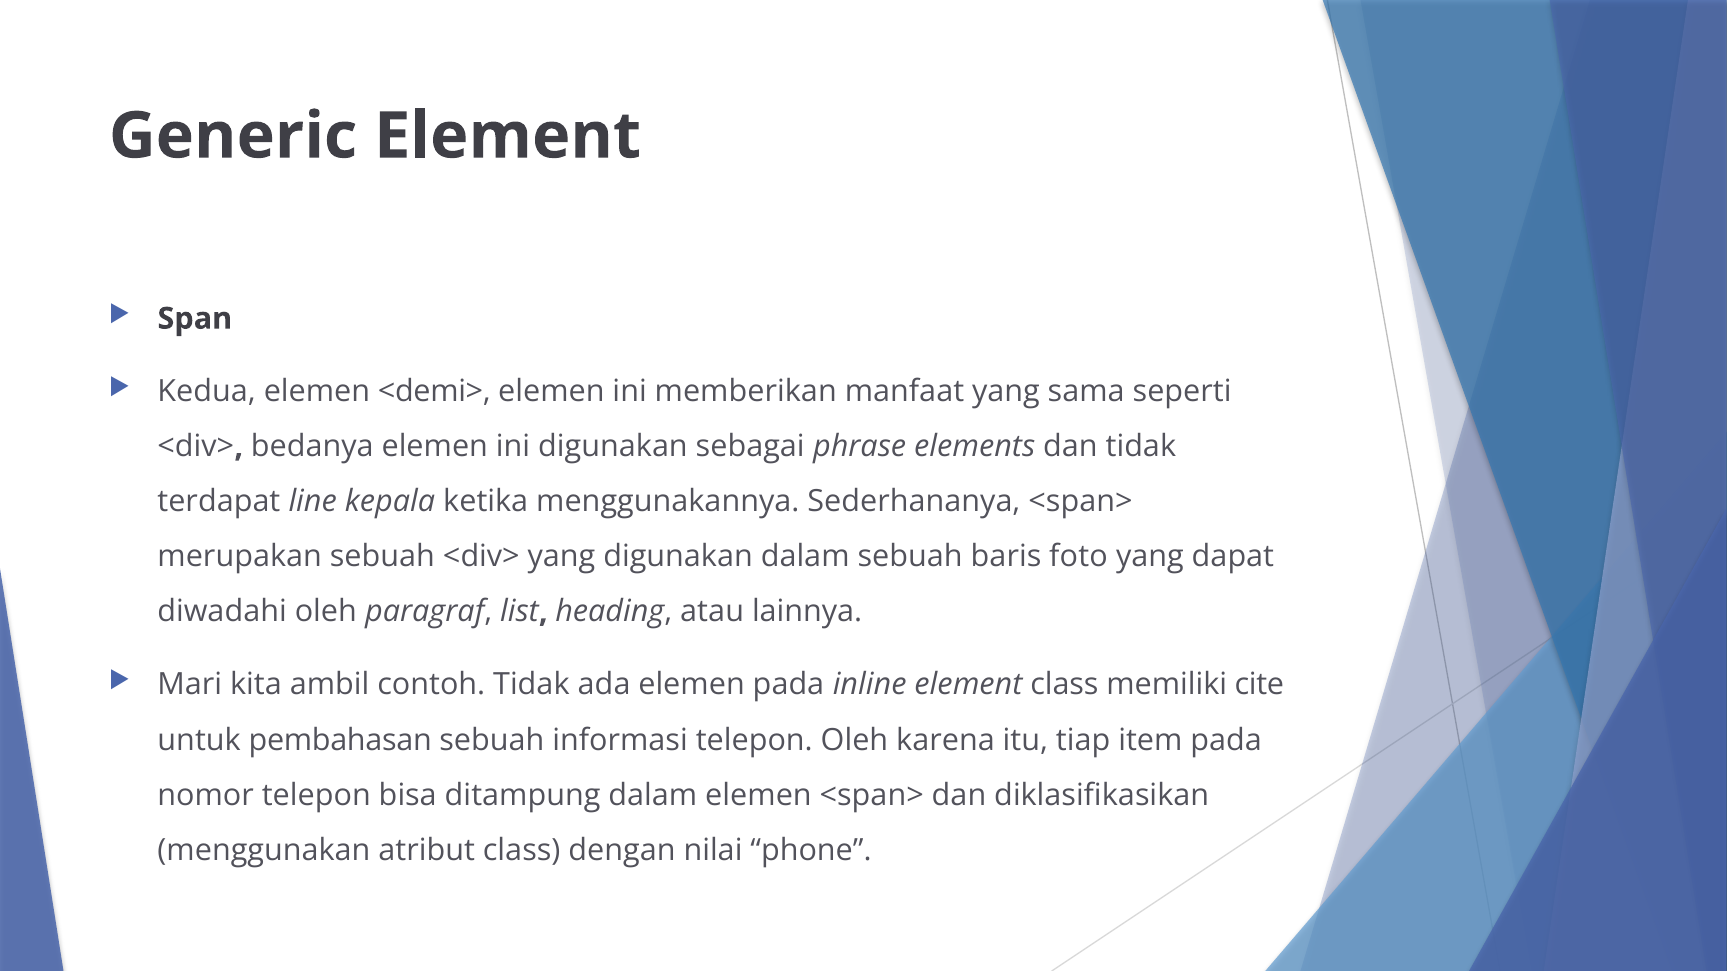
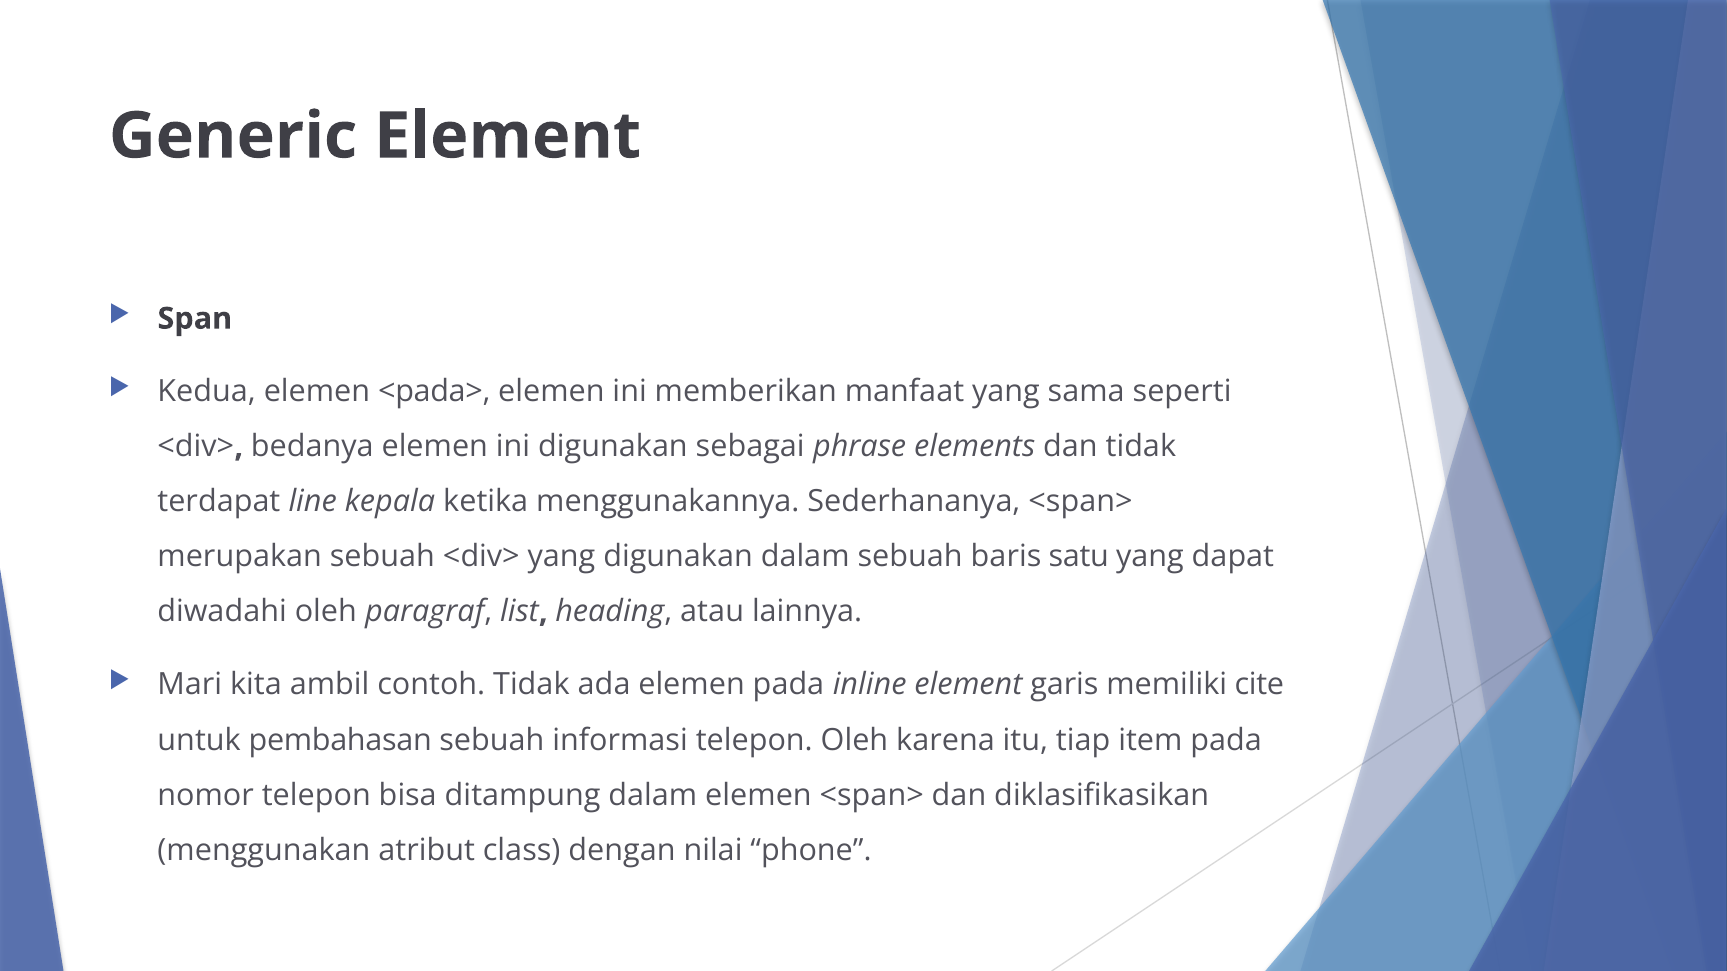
<demi>: <demi> -> <pada> (434, 392)
foto: foto -> satu (1079, 557)
element class: class -> garis (1064, 685)
